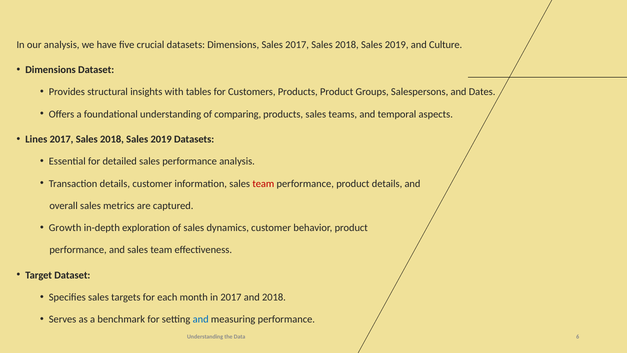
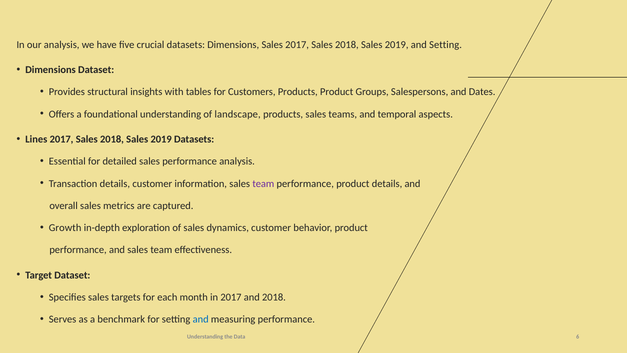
and Culture: Culture -> Setting (446, 45)
comparing: comparing -> landscape (238, 114)
team colour: red -> purple (263, 183)
